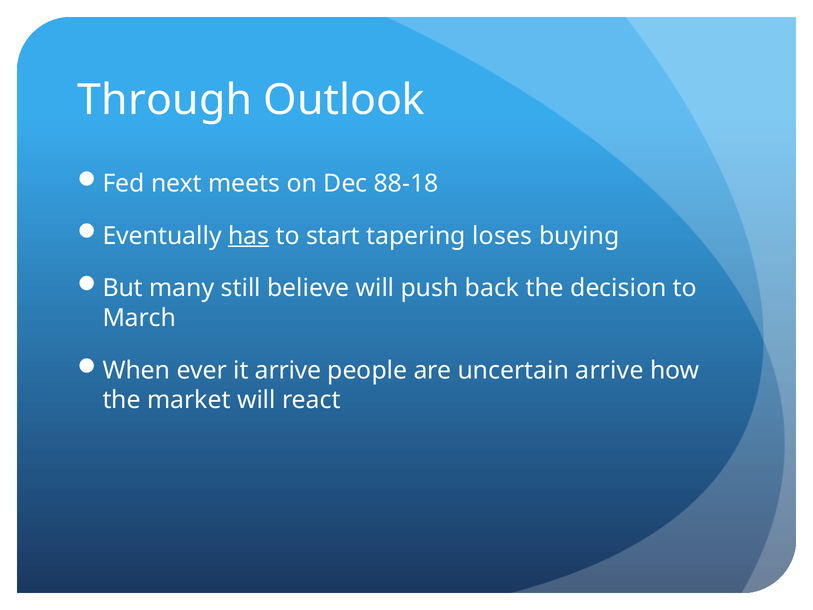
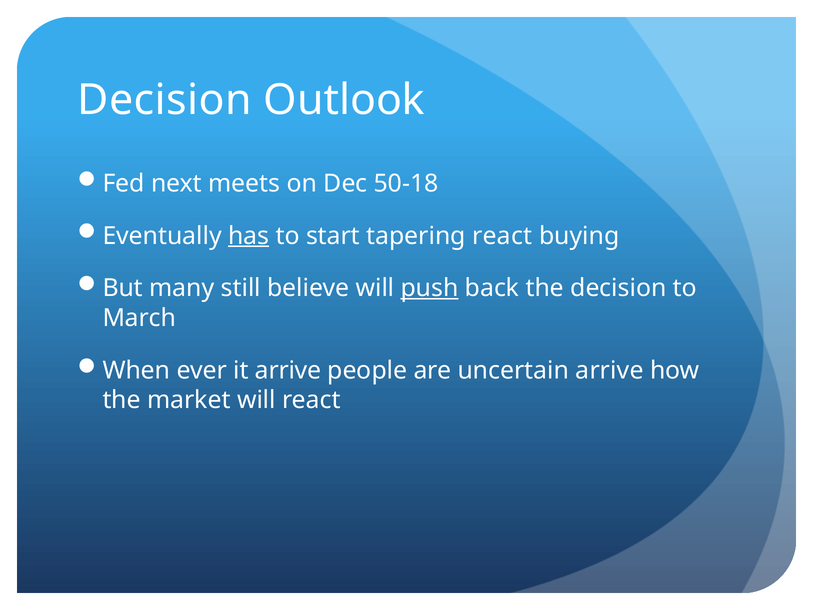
Through: Through -> Decision (165, 100)
88-18: 88-18 -> 50-18 (406, 183)
tapering loses: loses -> react (502, 236)
push underline: none -> present (430, 288)
